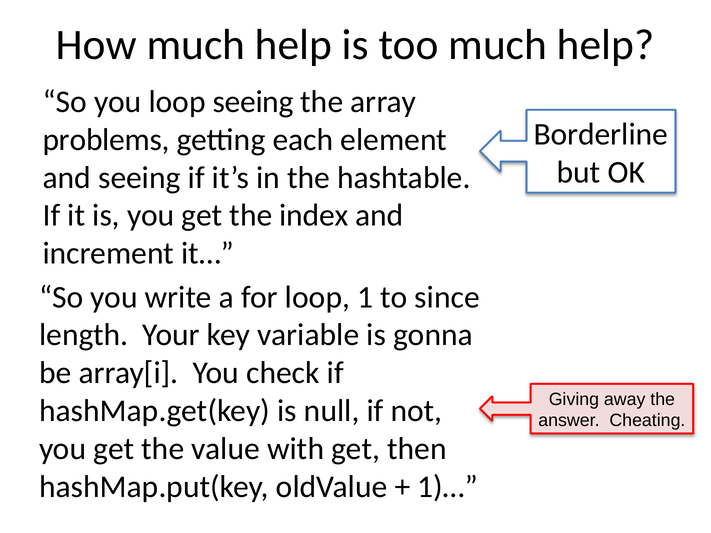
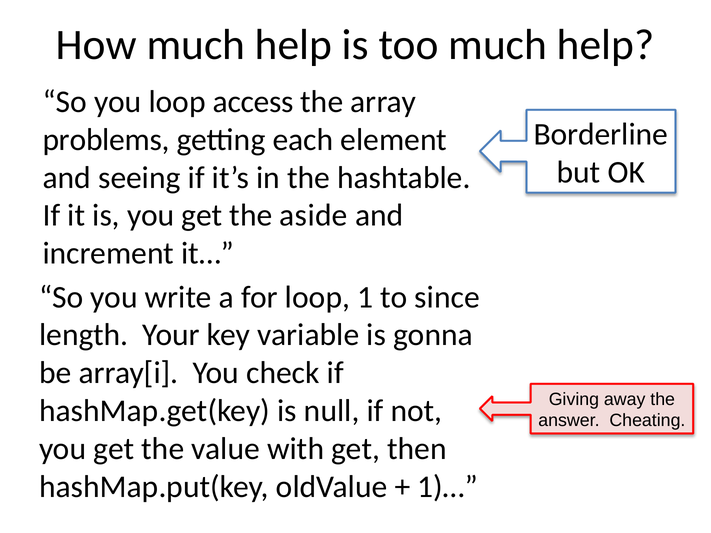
loop seeing: seeing -> access (253, 102)
index: index -> aside (314, 216)
